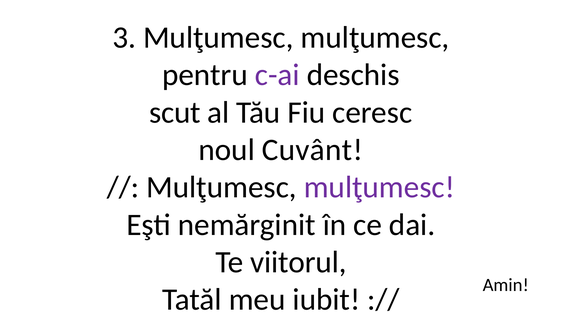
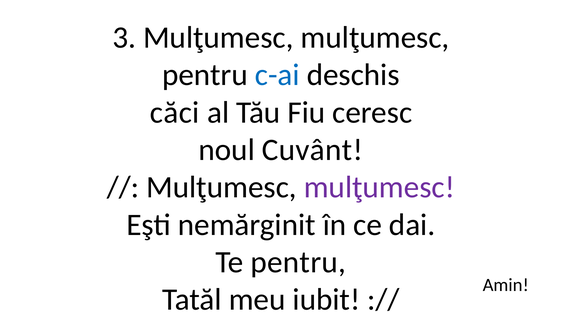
c-ai colour: purple -> blue (277, 75)
scut: scut -> căci (175, 112)
Te viitorul: viitorul -> pentru (298, 262)
